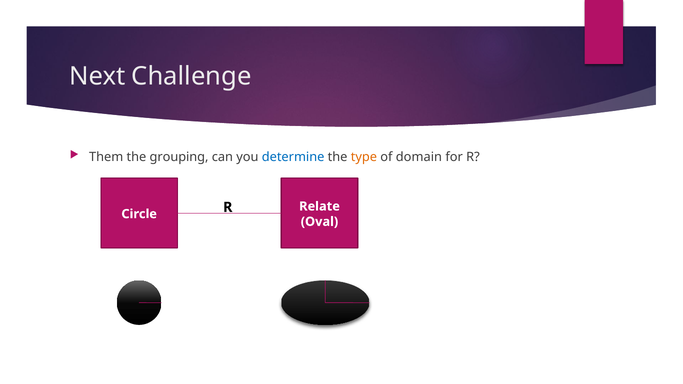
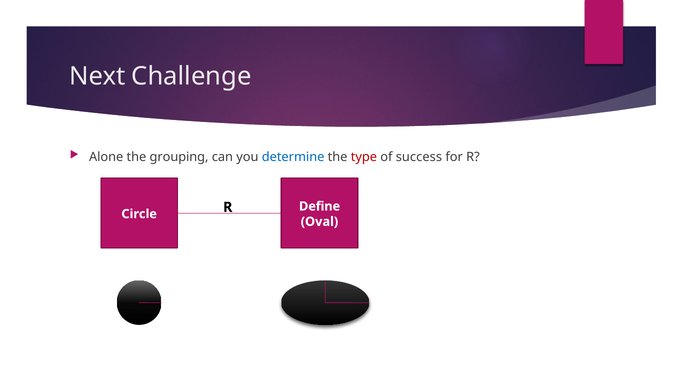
Them: Them -> Alone (106, 157)
type colour: orange -> red (364, 157)
domain: domain -> success (419, 157)
Relate: Relate -> Define (320, 206)
